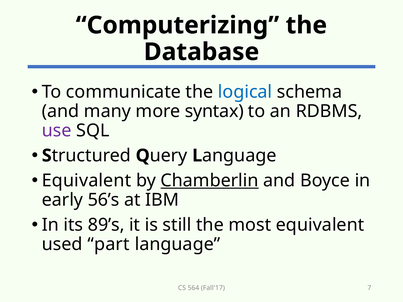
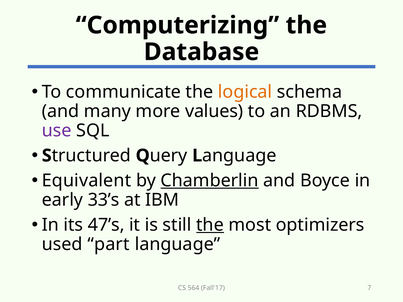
logical colour: blue -> orange (245, 92)
syntax: syntax -> values (214, 111)
56’s: 56’s -> 33’s (104, 200)
89’s: 89’s -> 47’s (106, 225)
the underline: none -> present (210, 225)
most equivalent: equivalent -> optimizers (320, 225)
